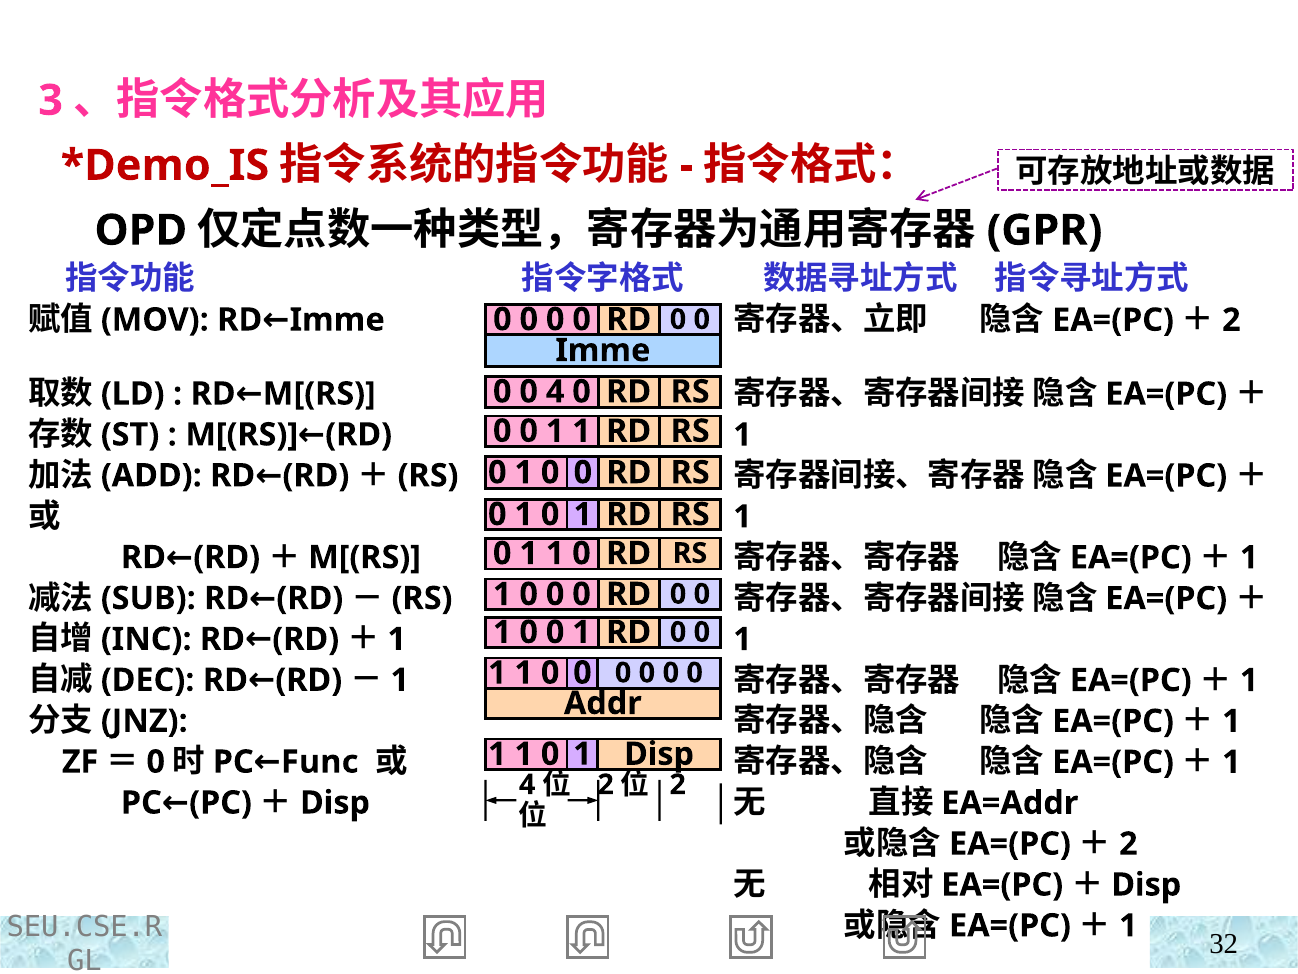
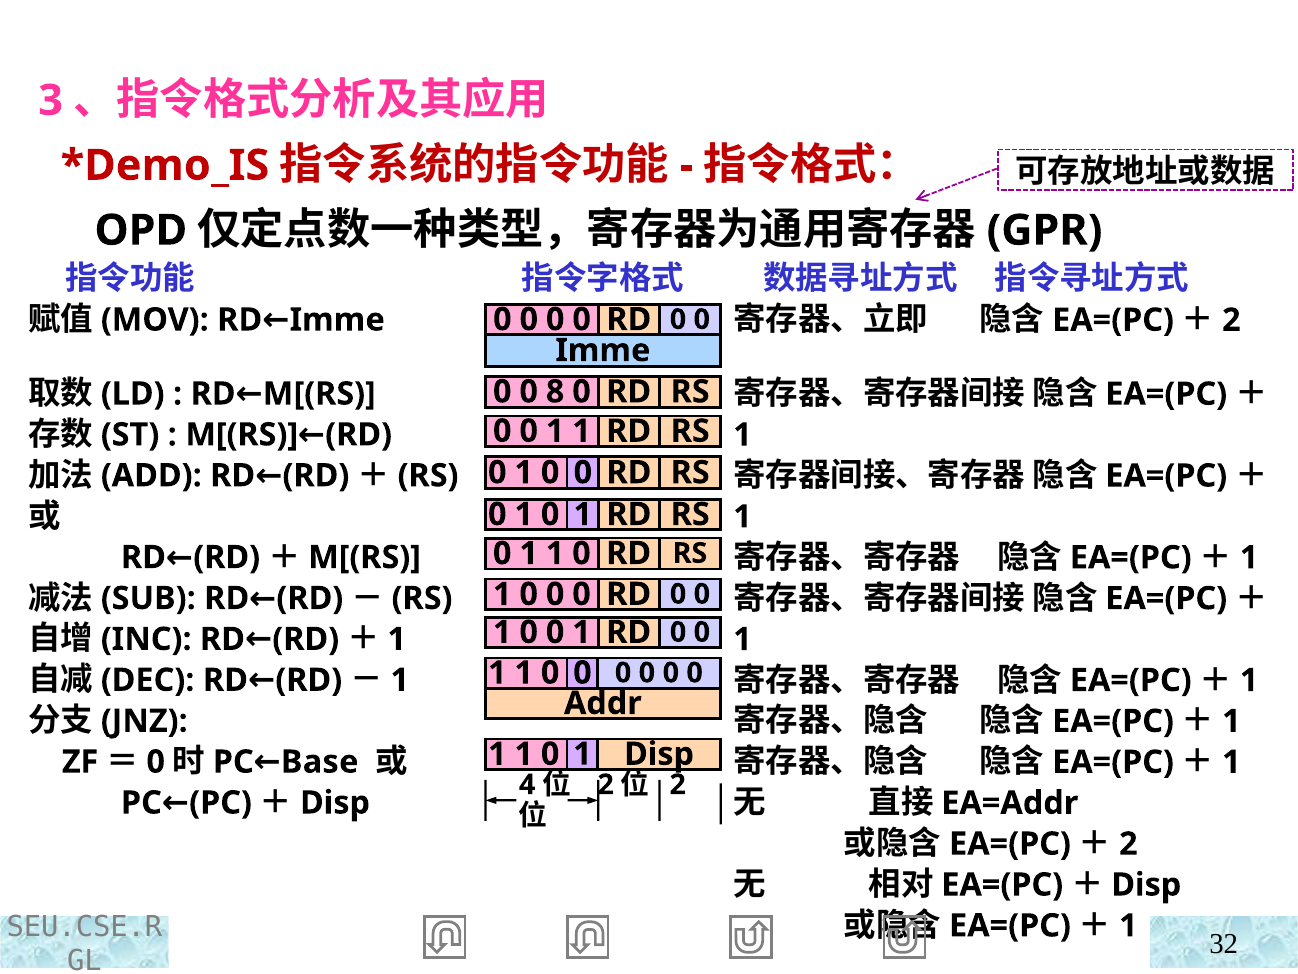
0 4: 4 -> 8 (555, 392)
Func: Func -> Base (320, 762)
